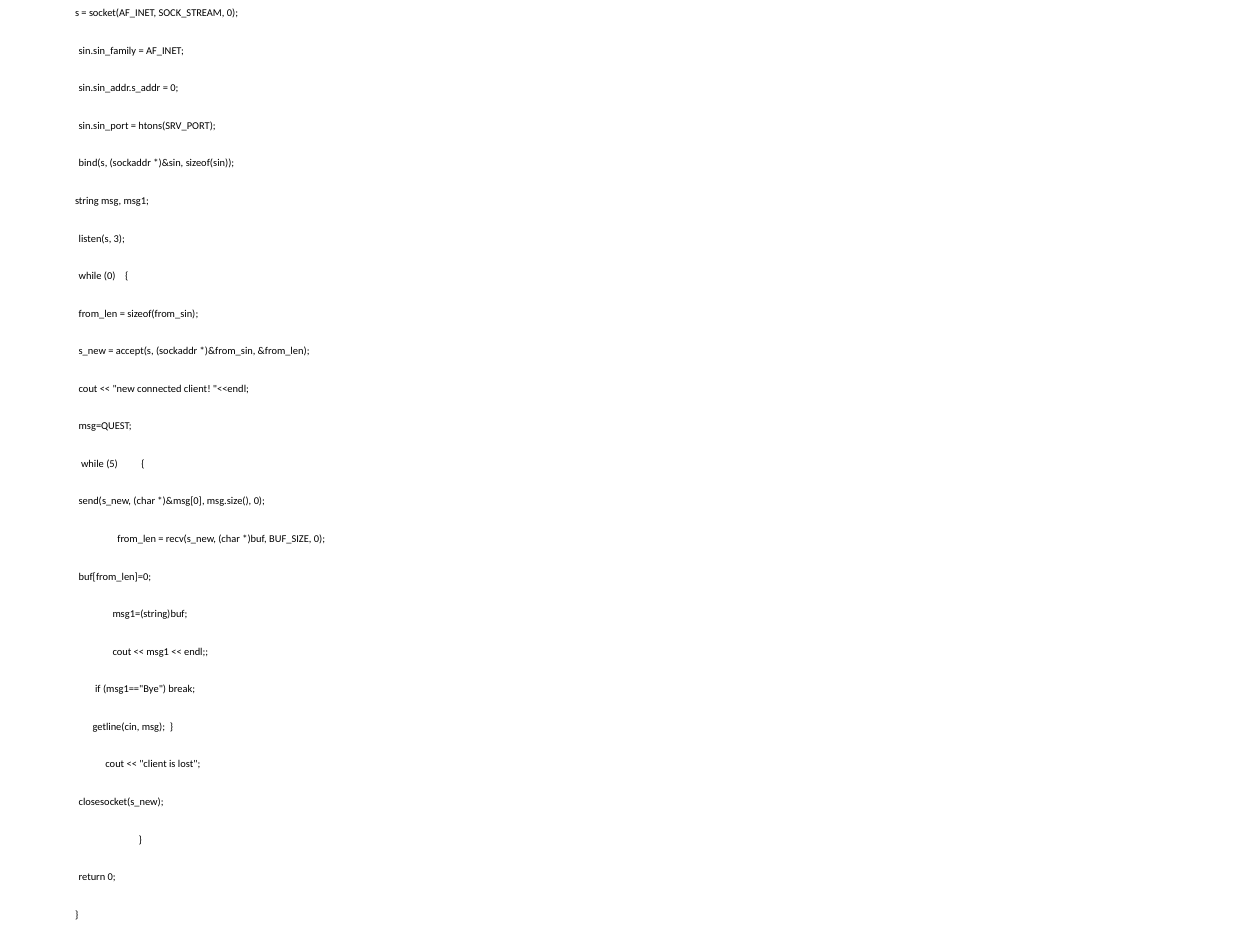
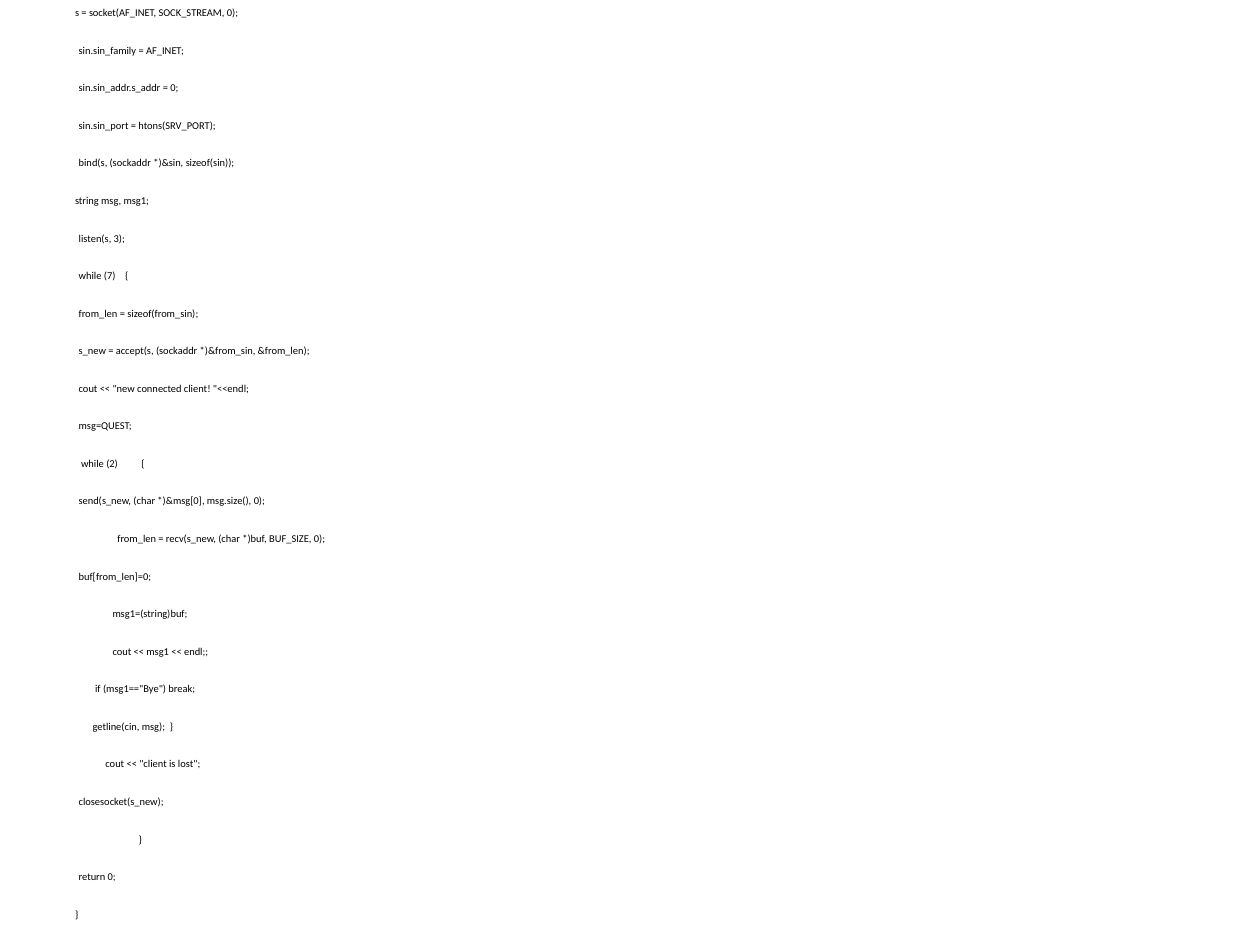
while 0: 0 -> 7 (110, 276)
5: 5 -> 2 (112, 464)
